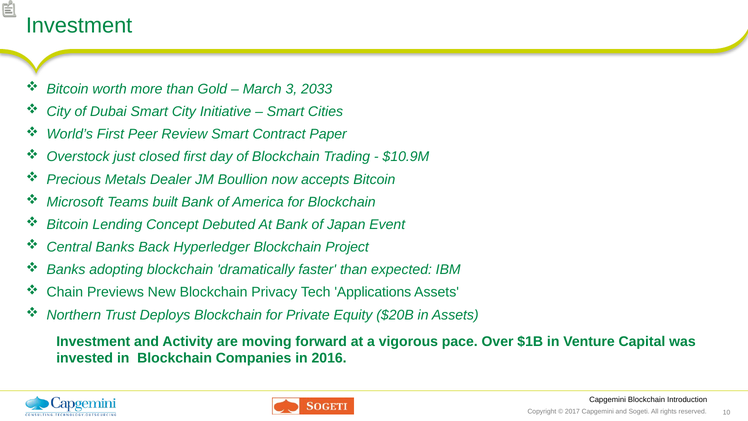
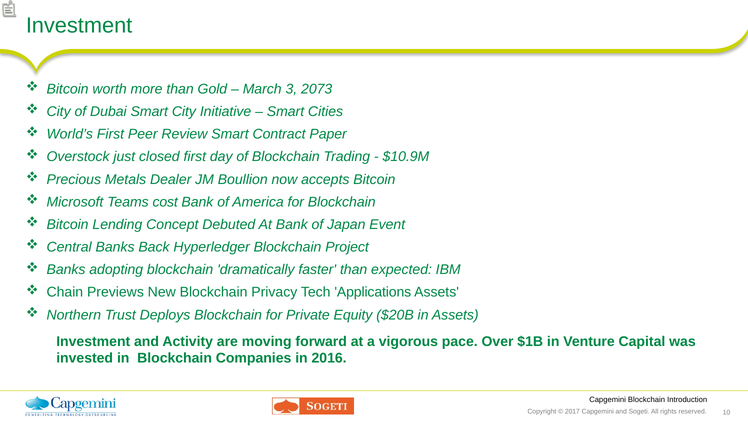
2033: 2033 -> 2073 (317, 89)
built: built -> cost (165, 202)
